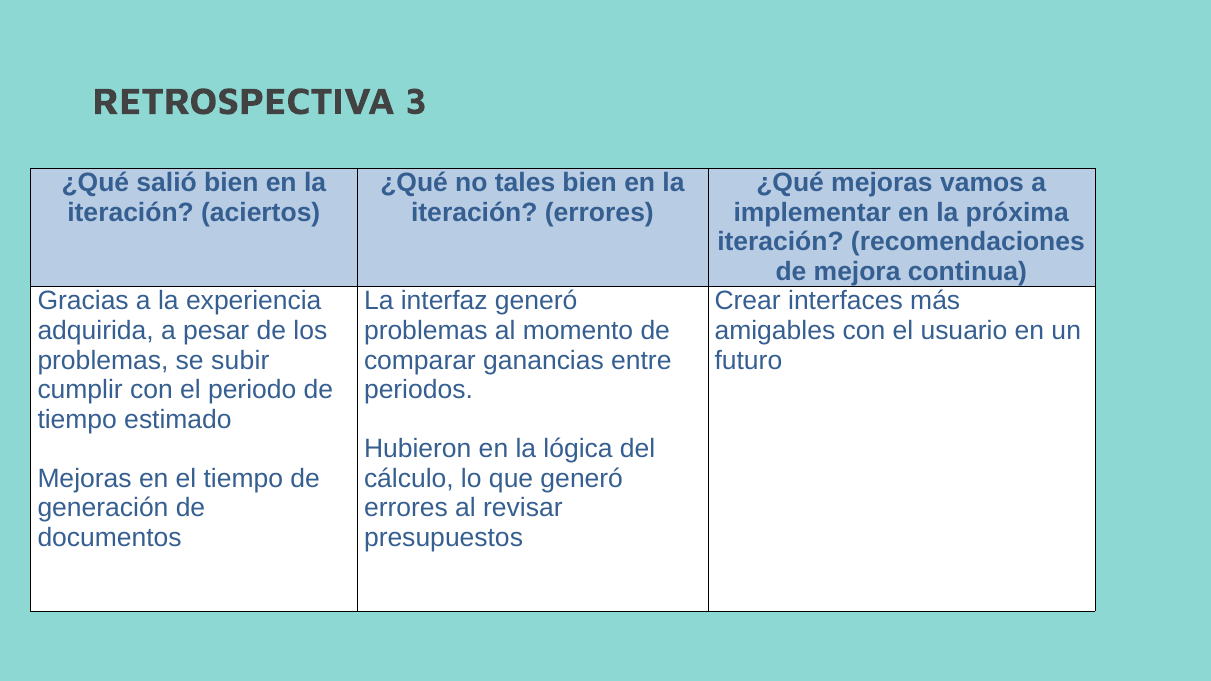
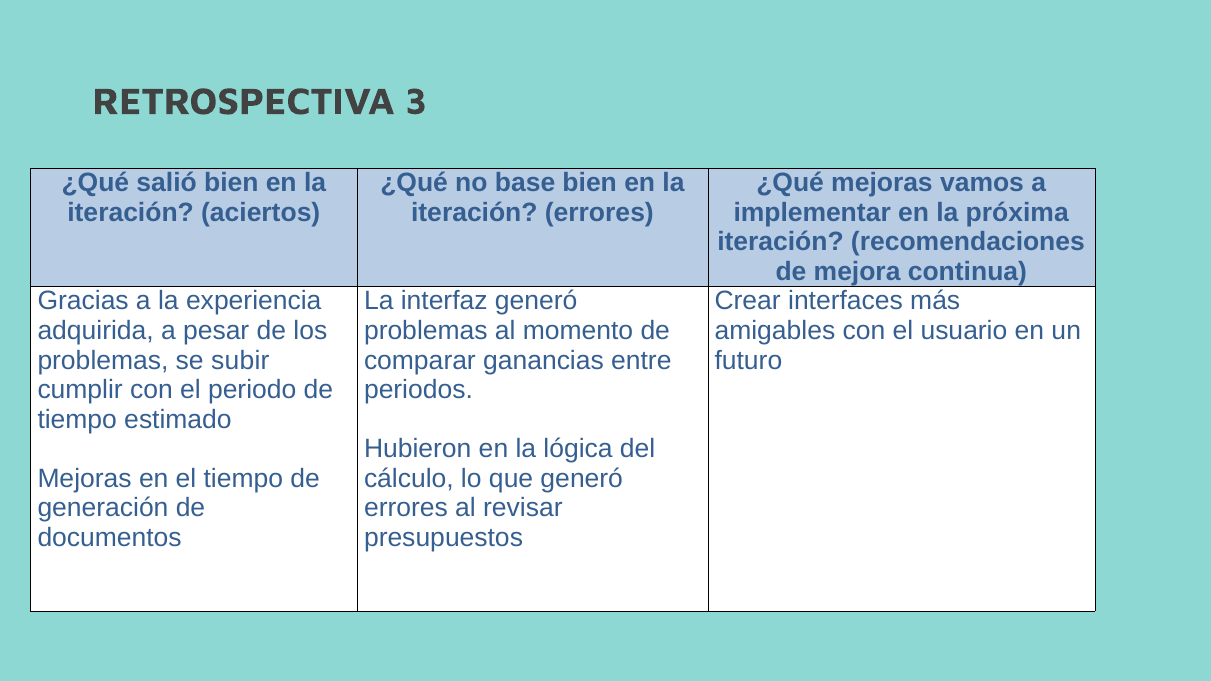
tales: tales -> base (525, 183)
